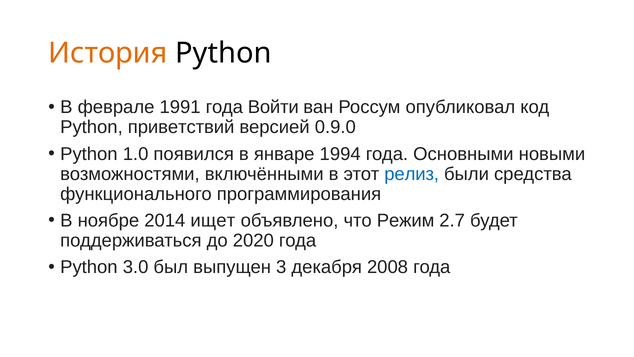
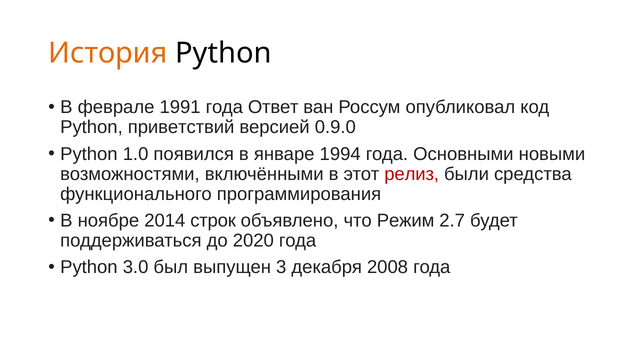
Войти: Войти -> Ответ (273, 107)
релиз colour: blue -> red (412, 174)
ищет: ищет -> строк (213, 220)
